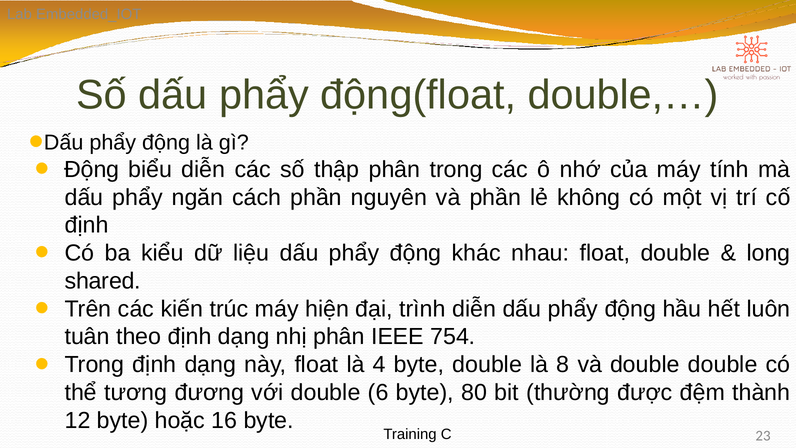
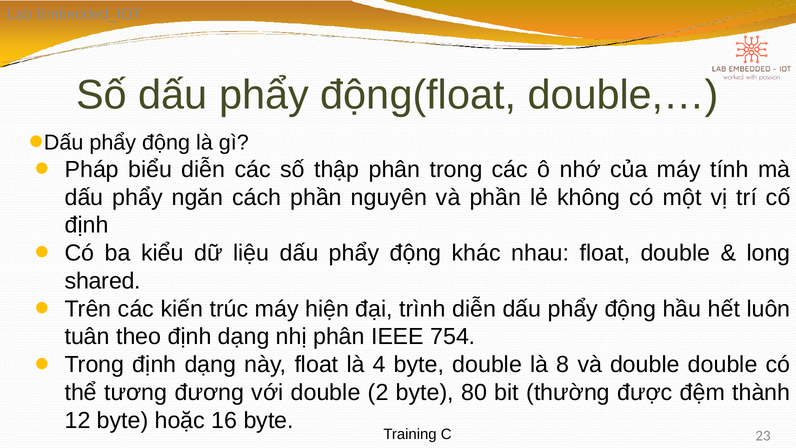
Động: Động -> Pháp (92, 169)
6: 6 -> 2 (378, 392)
